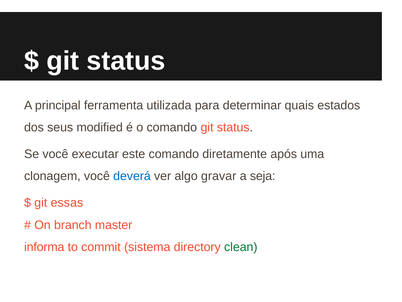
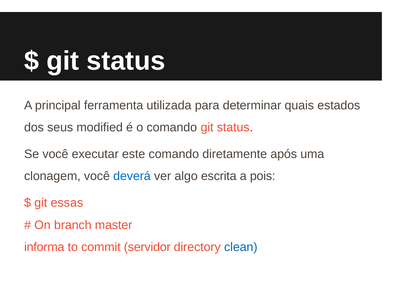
gravar: gravar -> escrita (219, 176)
seja: seja -> pois (263, 176)
sistema: sistema -> servidor (147, 247)
clean colour: green -> blue (241, 247)
